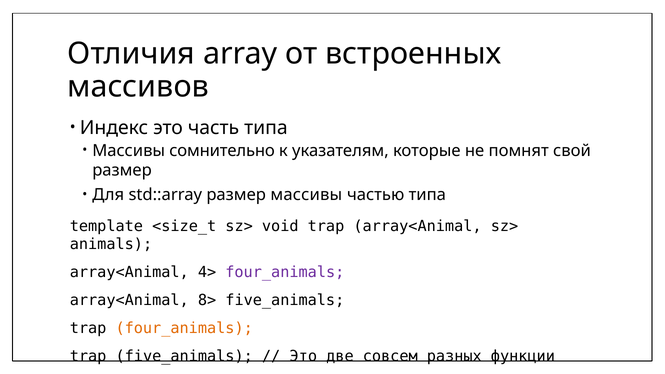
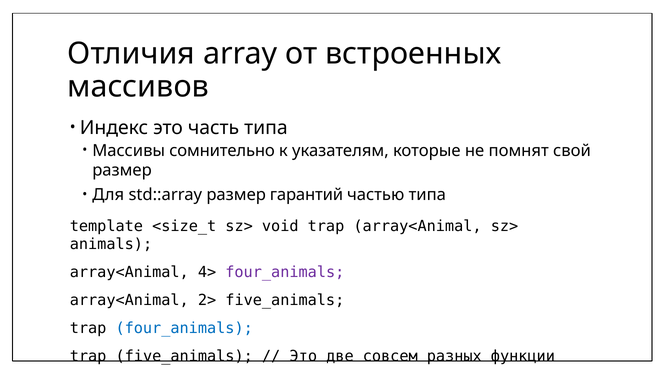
размер массивы: массивы -> гарантий (307, 195)
8>: 8> -> 2> (207, 300)
four_animals colour: orange -> blue (184, 328)
